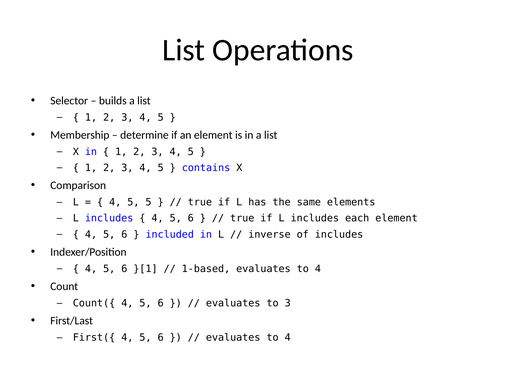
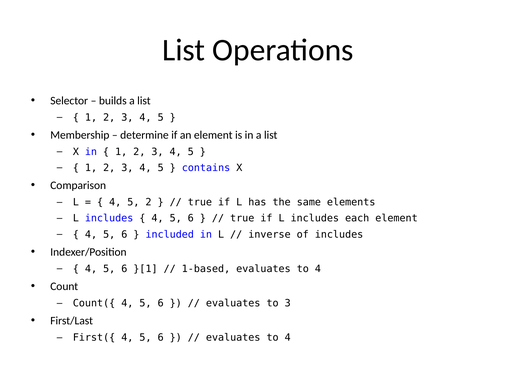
5 5: 5 -> 2 (148, 202)
